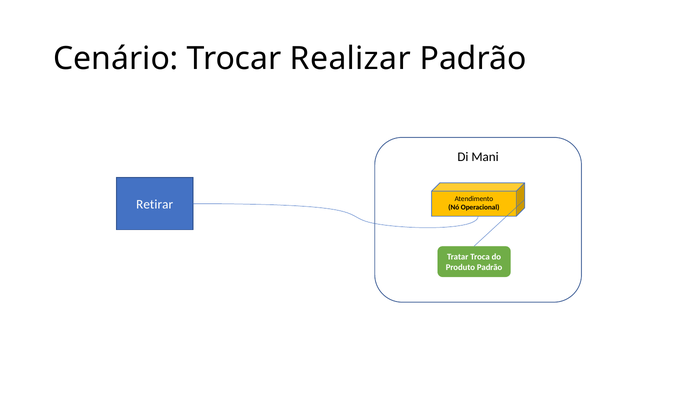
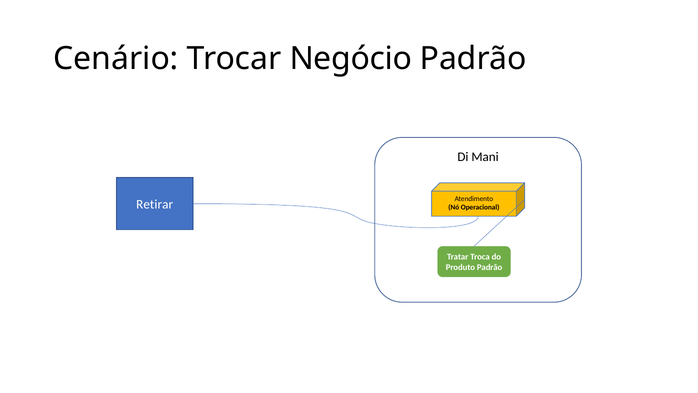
Realizar: Realizar -> Negócio (351, 59)
